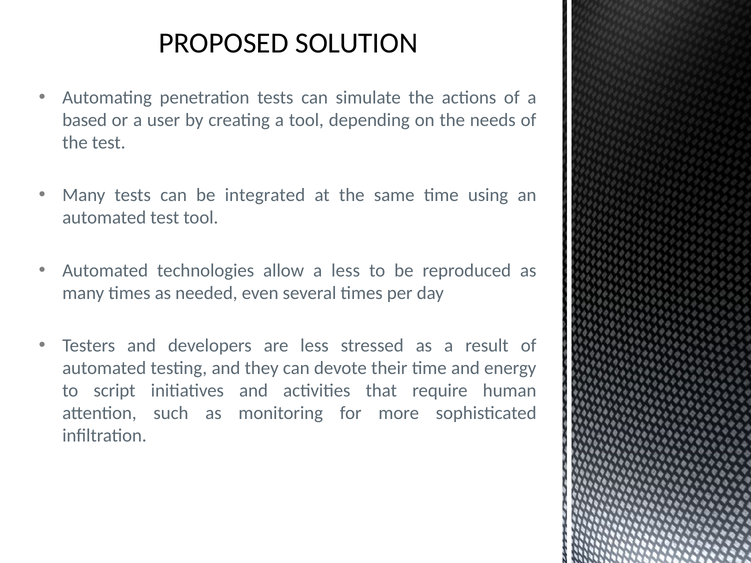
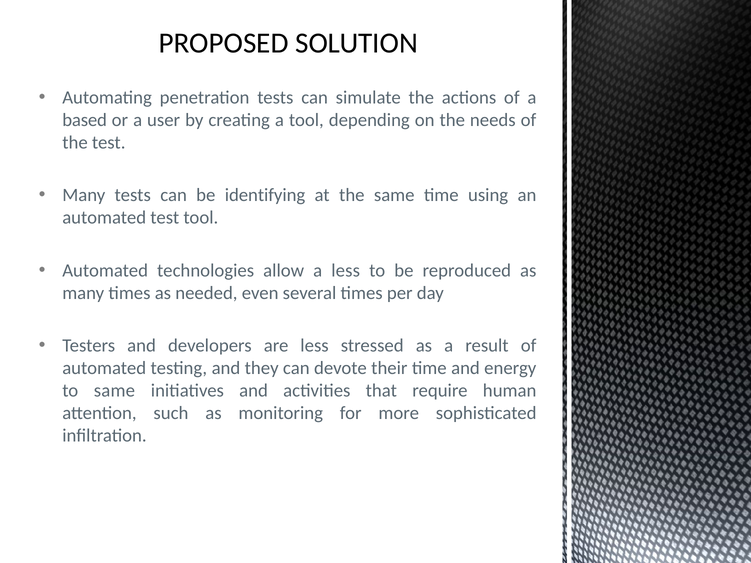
integrated: integrated -> identifying (265, 195)
to script: script -> same (114, 391)
